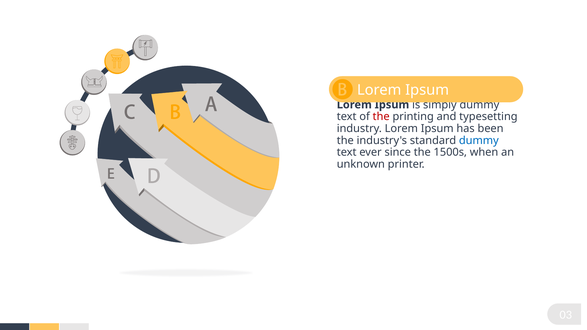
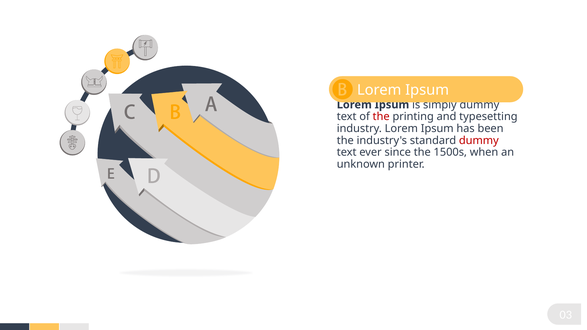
dummy colour: blue -> red (479, 140)
